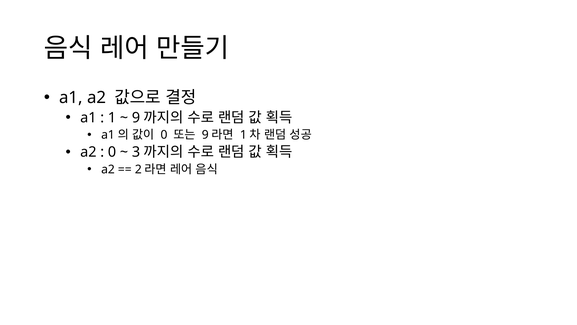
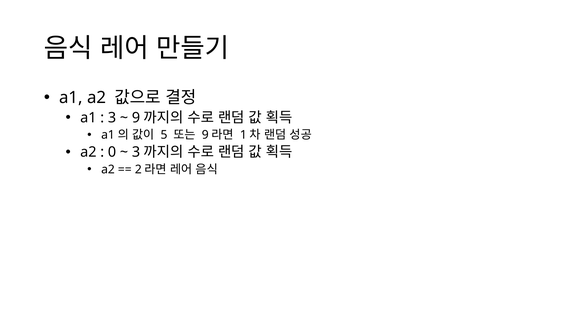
1: 1 -> 3 (112, 117)
0: 0 -> 5 (164, 135)
